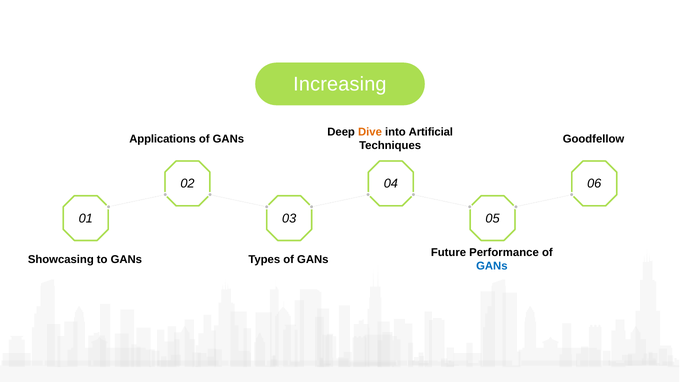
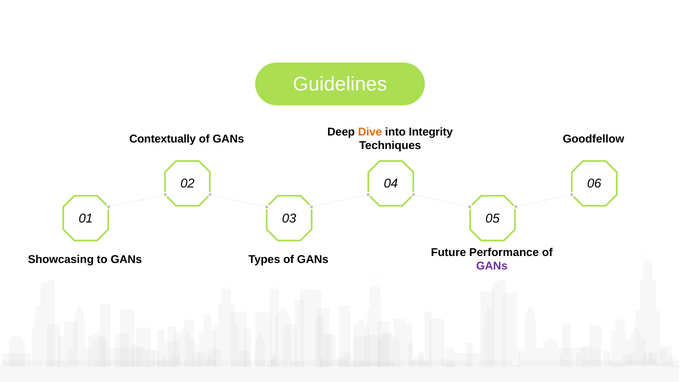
Increasing: Increasing -> Guidelines (340, 84)
Artificial: Artificial -> Integrity (431, 132)
Applications: Applications -> Contextually (163, 139)
GANs colour: blue -> purple (492, 267)
